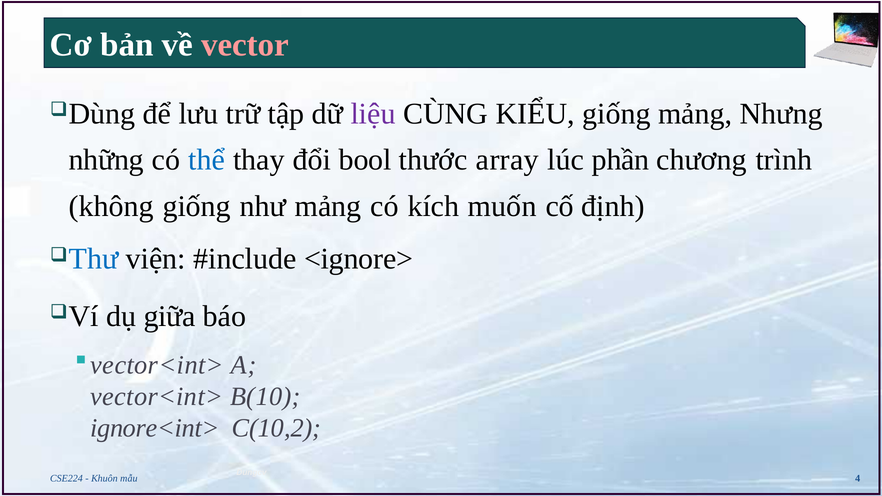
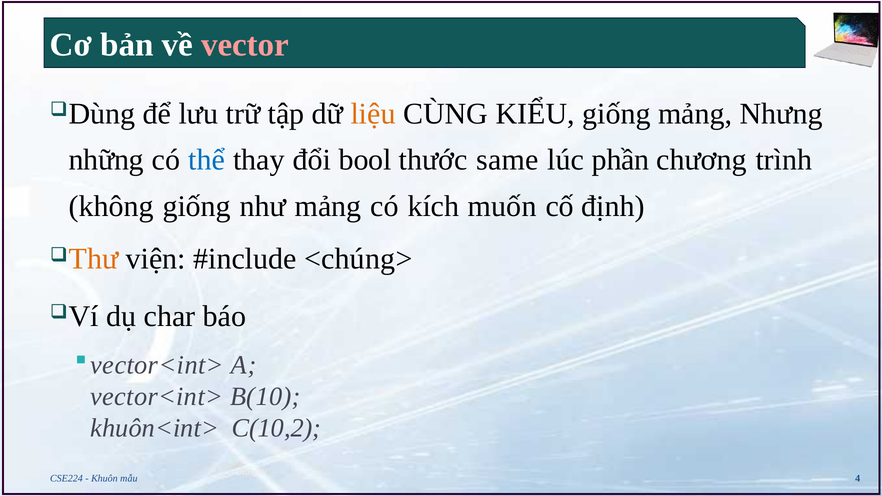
liệu colour: purple -> orange (373, 114)
array: array -> same (507, 160)
Thư colour: blue -> orange (93, 259)
<ignore>: <ignore> -> <chúng> (358, 259)
giữa: giữa -> char (170, 316)
ignore<int>: ignore<int> -> khuôn<int> (155, 428)
